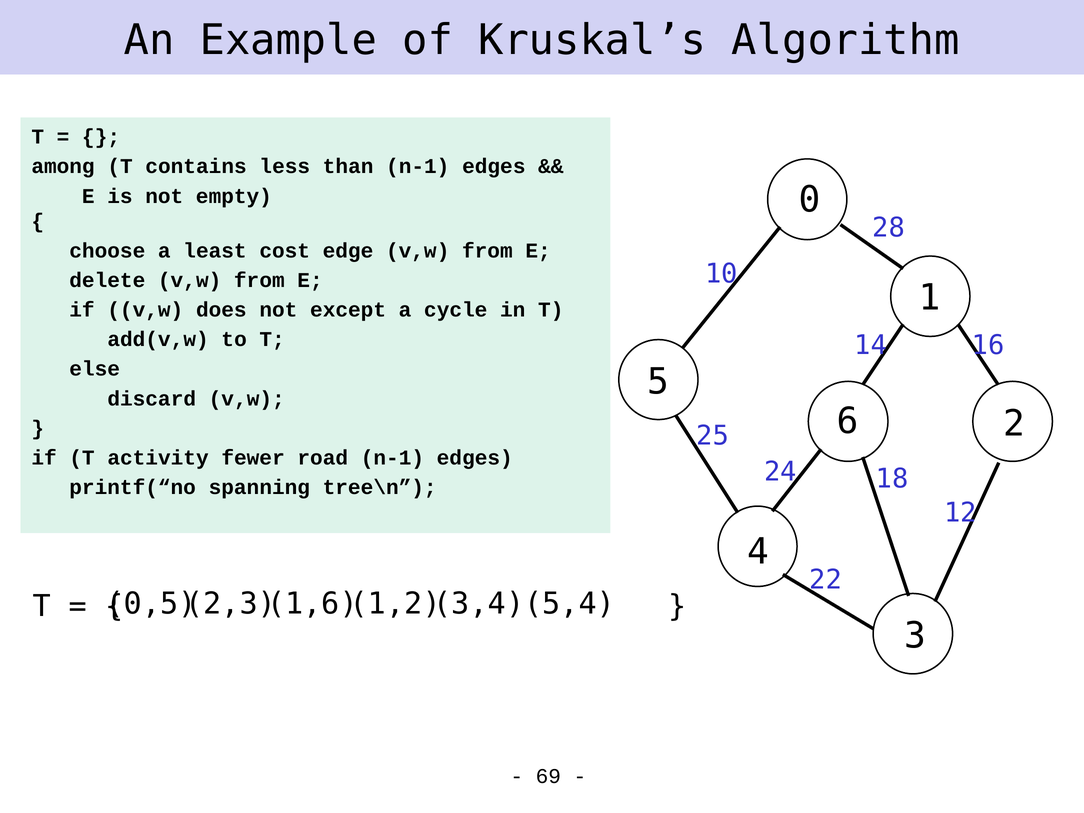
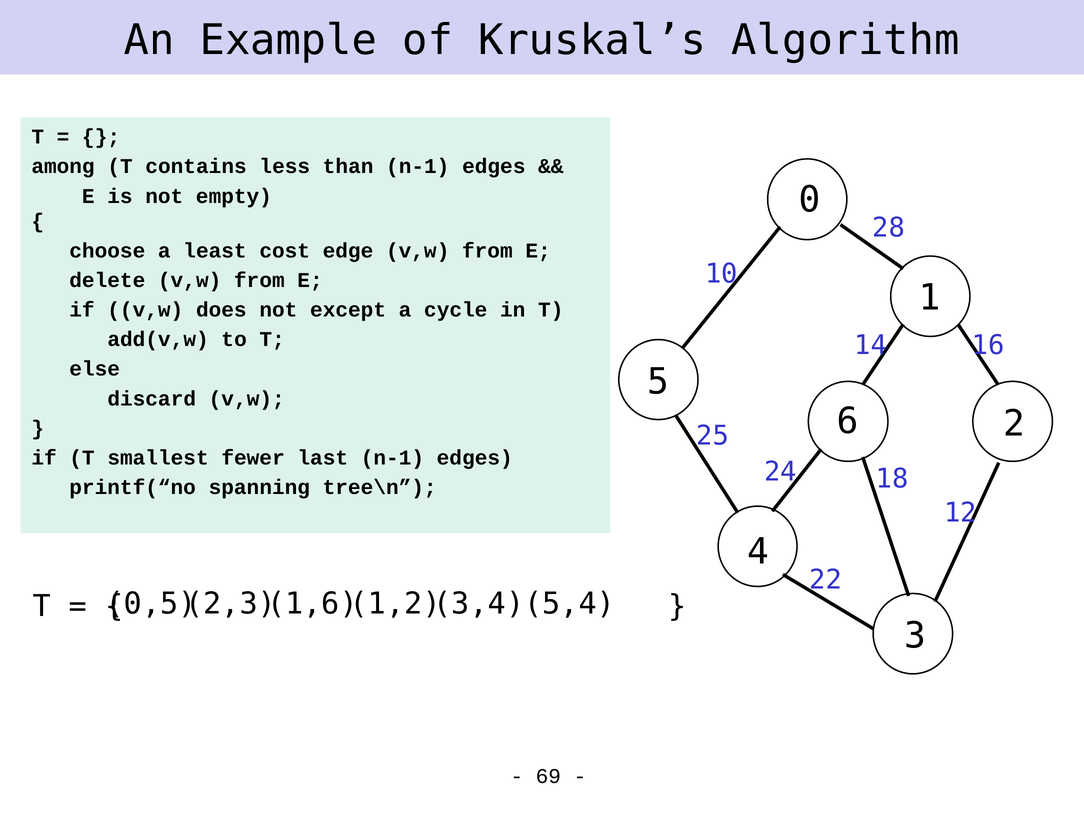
activity: activity -> smallest (158, 458)
road: road -> last (323, 458)
